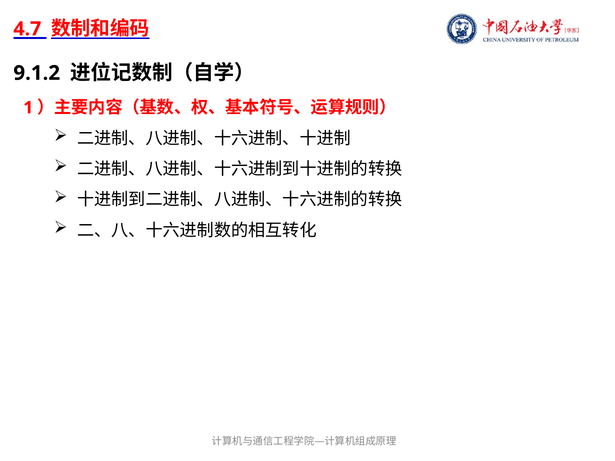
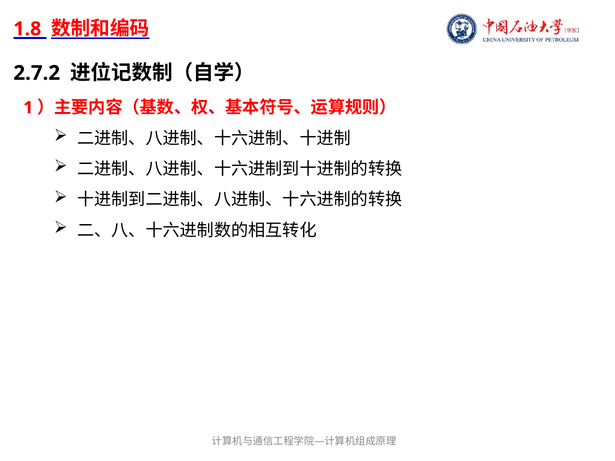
4.7: 4.7 -> 1.8 (27, 29)
9.1.2: 9.1.2 -> 2.7.2 (37, 73)
